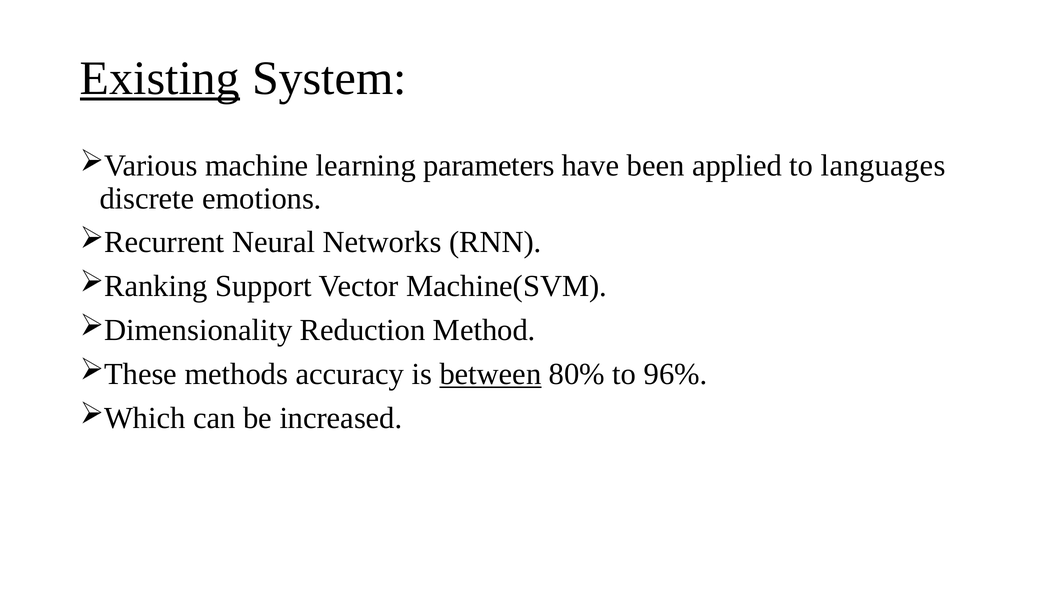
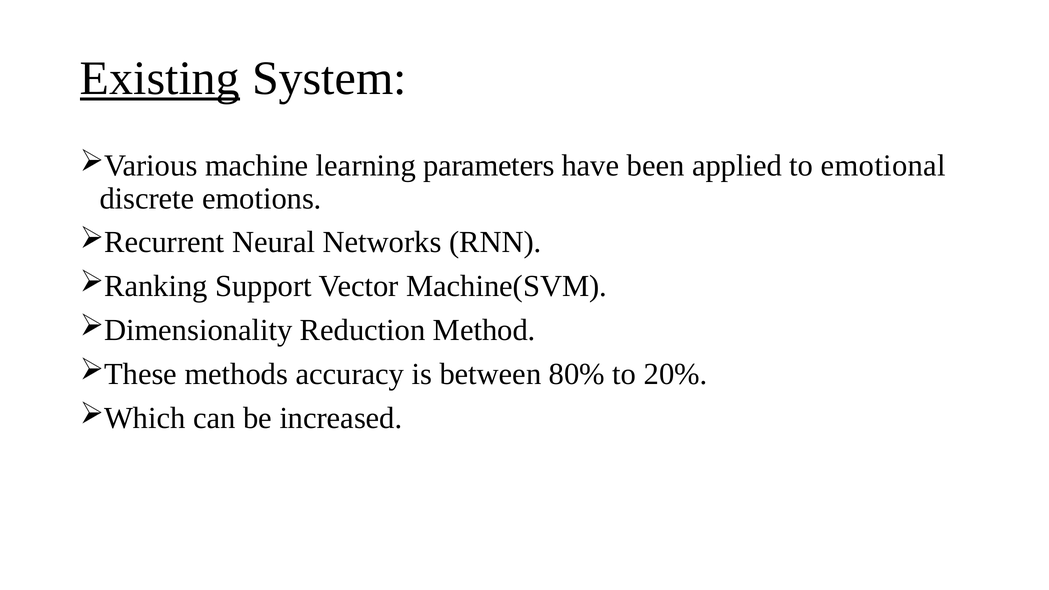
languages: languages -> emotional (883, 165)
between underline: present -> none (490, 374)
96%: 96% -> 20% (676, 374)
